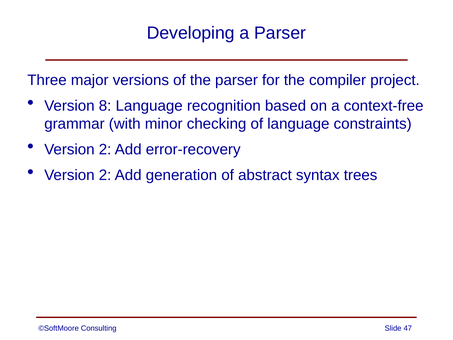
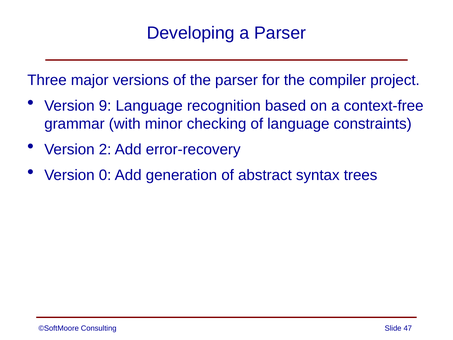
8: 8 -> 9 (105, 106)
2: 2 -> 0 (105, 175)
